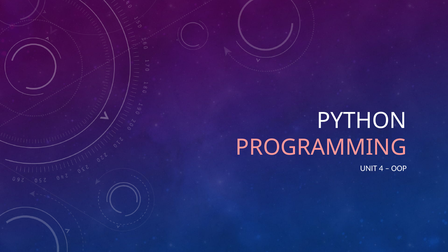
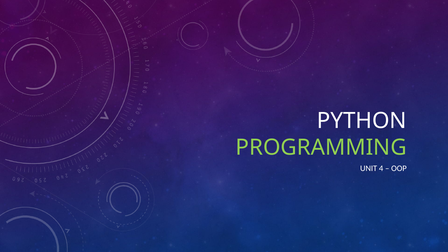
PROGRAMMING colour: pink -> light green (321, 148)
